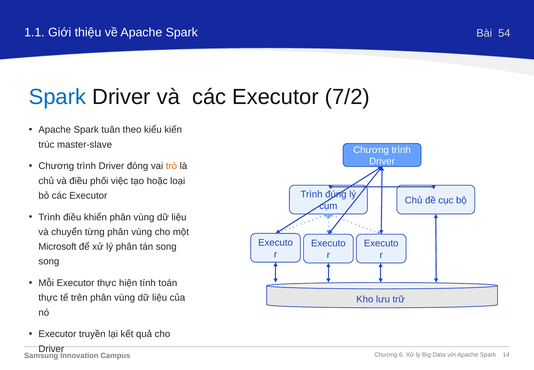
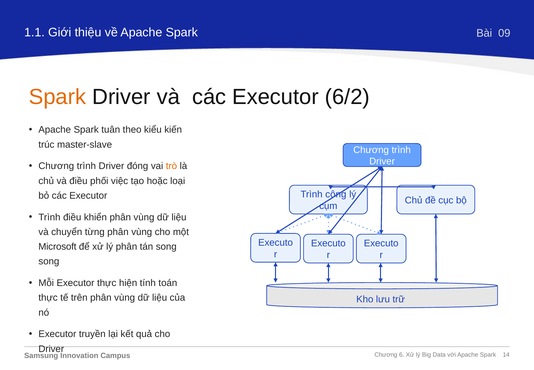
54: 54 -> 09 (504, 33)
Spark colour: blue -> orange (57, 97)
7/2: 7/2 -> 6/2 (347, 97)
đúng: đúng -> công (336, 194)
